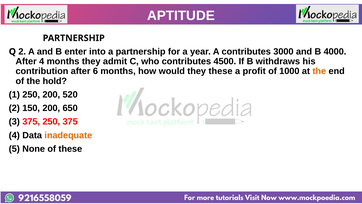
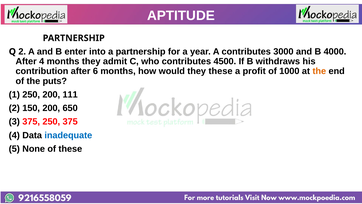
hold: hold -> puts (55, 81)
520: 520 -> 111 (70, 94)
inadequate colour: orange -> blue (68, 135)
